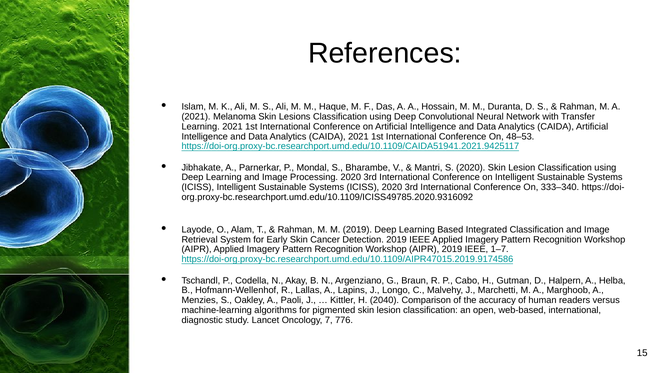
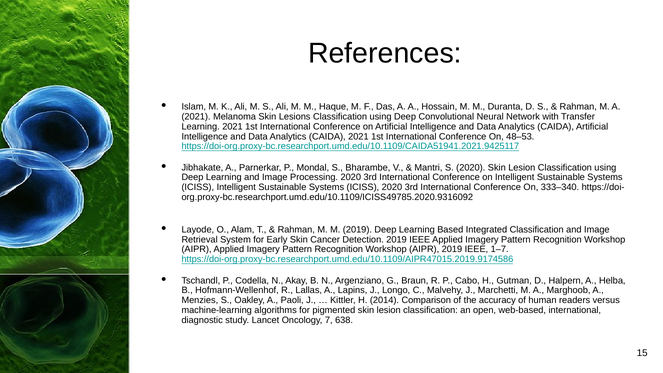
2040: 2040 -> 2014 (384, 300)
776: 776 -> 638 (344, 320)
